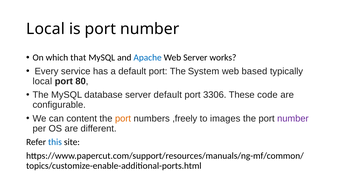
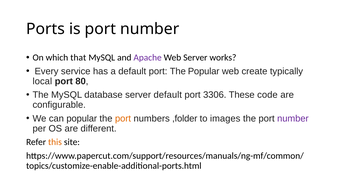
Local: Local -> Ports (46, 29)
Apache colour: blue -> purple (148, 58)
The System: System -> Popular (204, 71)
based: based -> create (254, 71)
can content: content -> popular (82, 118)
,freely: ,freely -> ,folder (185, 118)
this colour: blue -> orange (55, 142)
